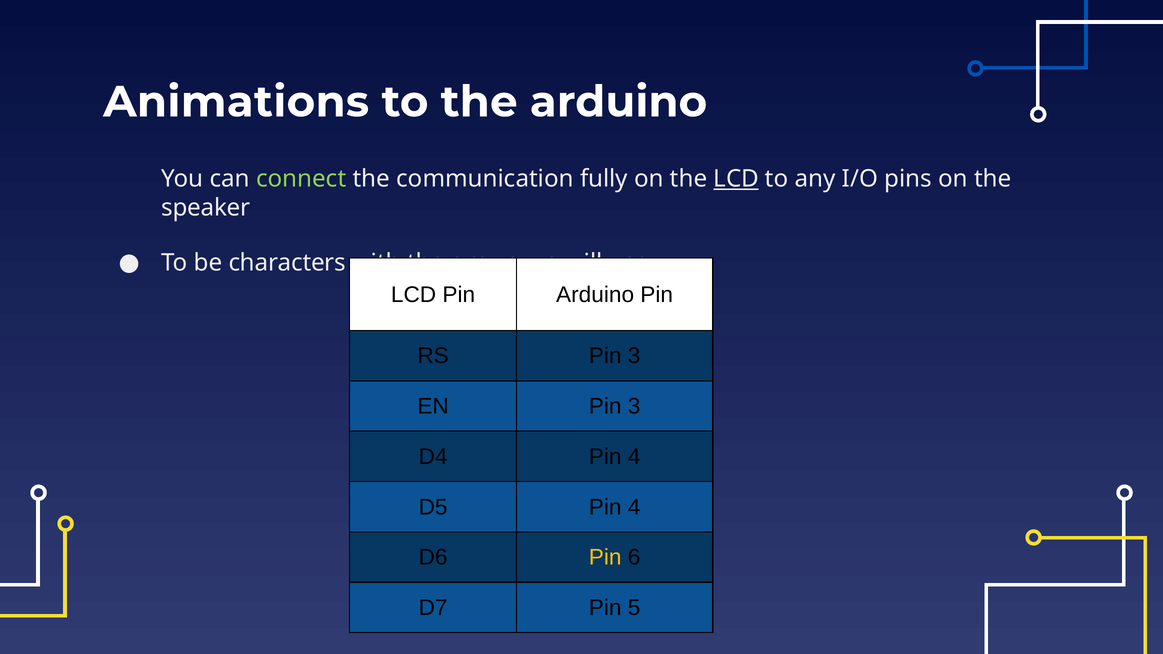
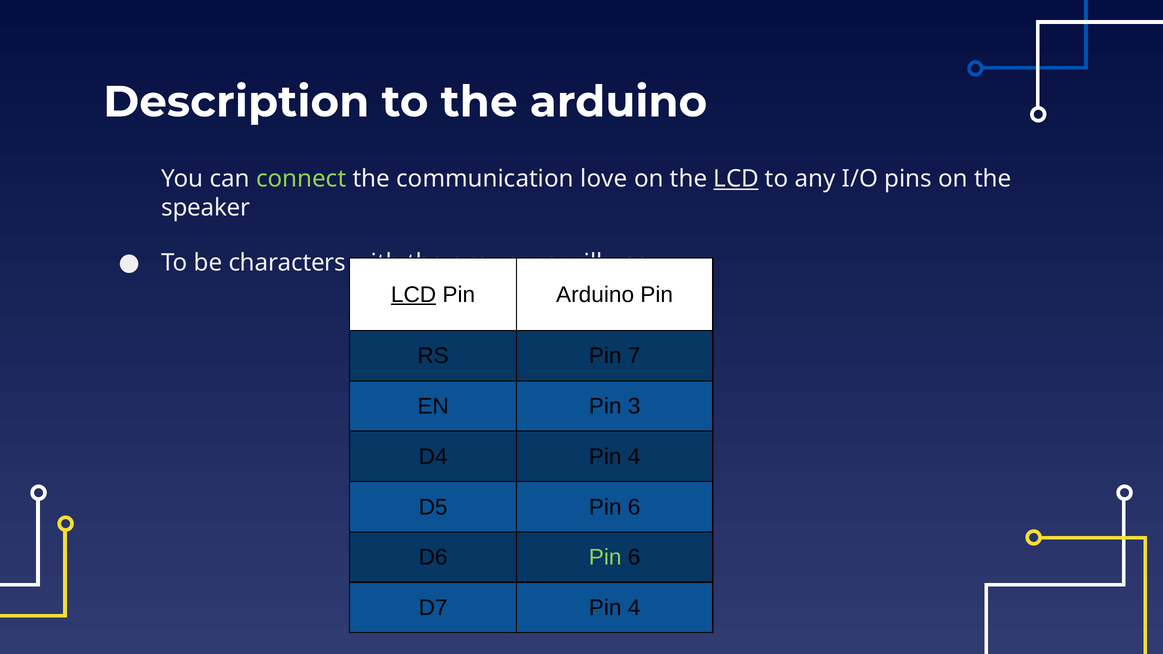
Animations: Animations -> Description (236, 102)
fully: fully -> love (604, 179)
LCD underline: none -> present (414, 295)
RS Pin 3: 3 -> 7 (634, 356)
D5 Pin 4: 4 -> 6 (634, 507)
Pin colour: yellow -> light green (605, 558)
D7 Pin 5: 5 -> 4 (634, 608)
